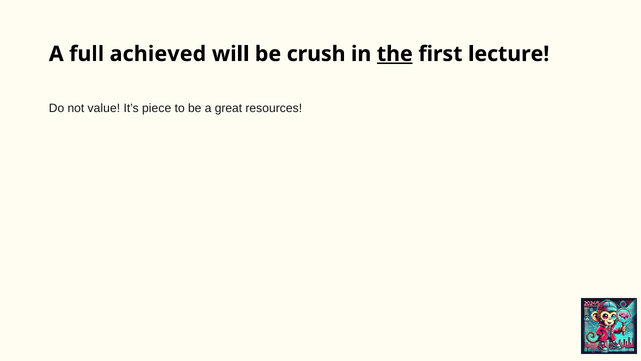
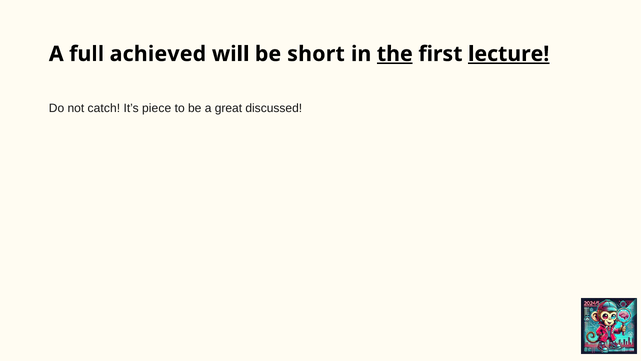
crush: crush -> short (316, 54)
lecture underline: none -> present (509, 54)
value: value -> catch (104, 108)
resources: resources -> discussed (274, 108)
